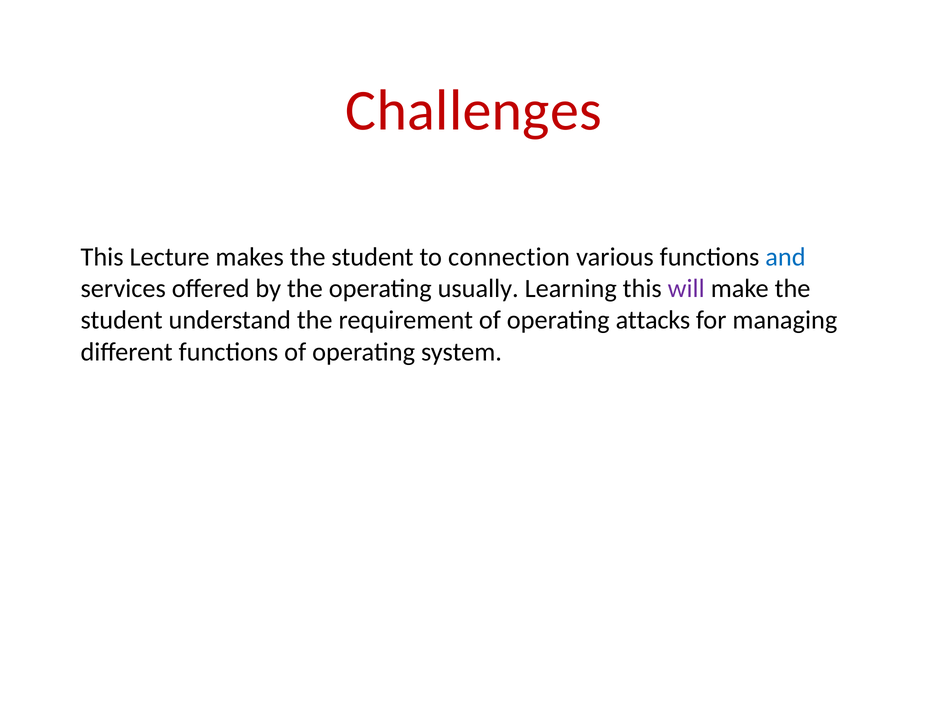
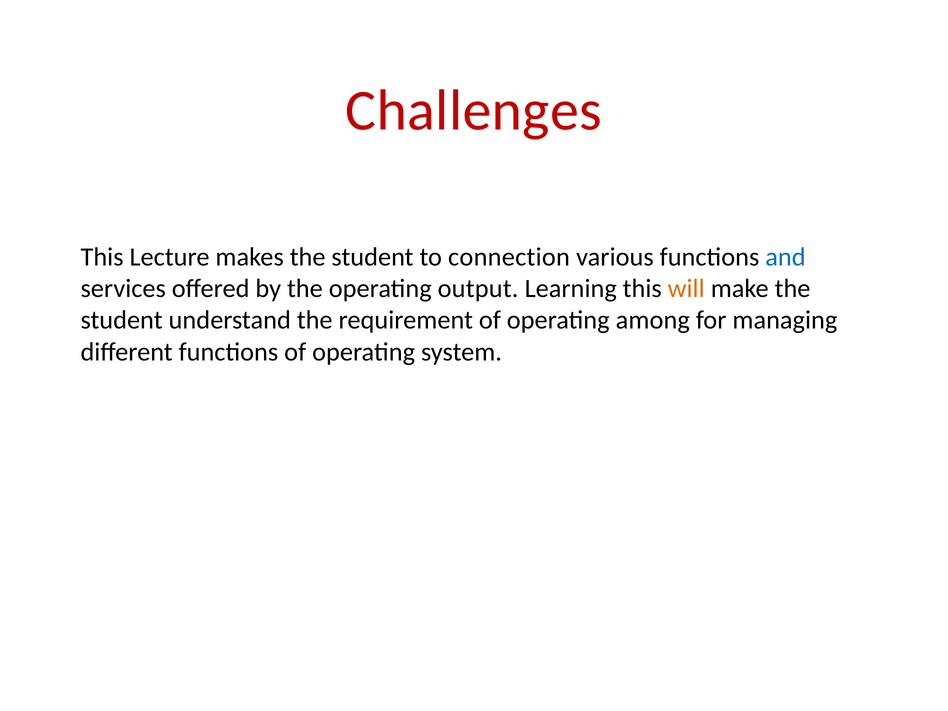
usually: usually -> output (478, 289)
will colour: purple -> orange (686, 289)
attacks: attacks -> among (653, 320)
